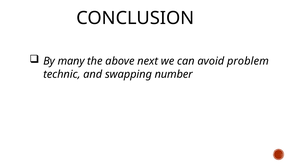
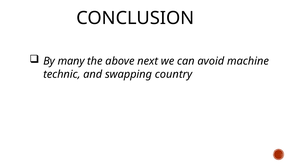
problem: problem -> machine (248, 61)
number: number -> country (174, 74)
